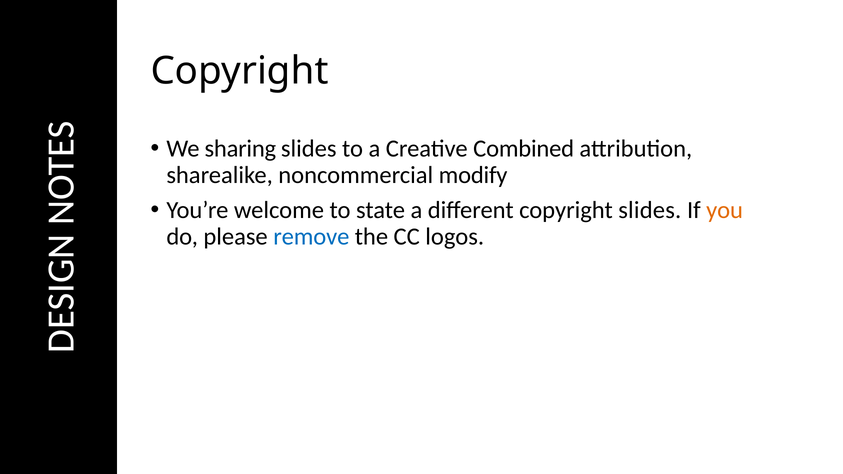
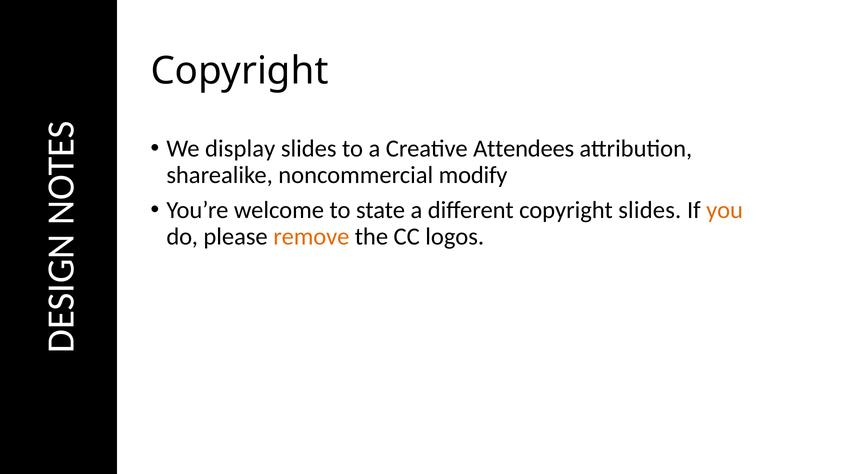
sharing: sharing -> display (240, 148)
Combined: Combined -> Attendees (524, 148)
remove colour: blue -> orange (311, 237)
